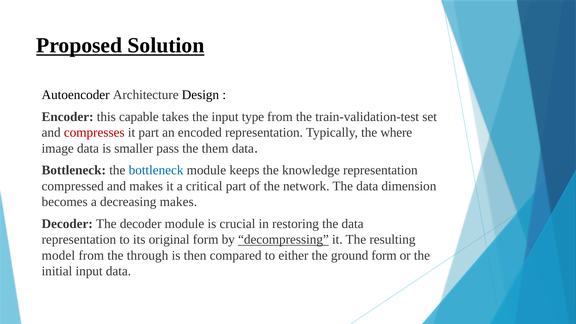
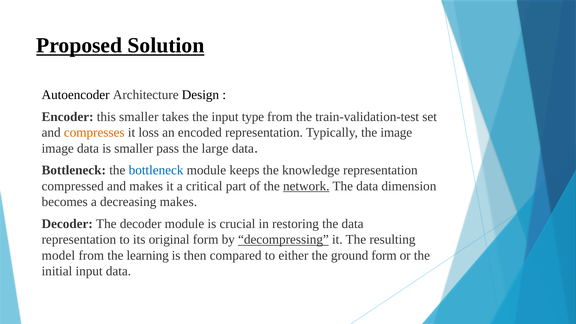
this capable: capable -> smaller (139, 117)
compresses colour: red -> orange (94, 133)
it part: part -> loss (149, 133)
the where: where -> image (396, 133)
them: them -> large (215, 148)
network underline: none -> present (306, 186)
through: through -> learning (148, 255)
